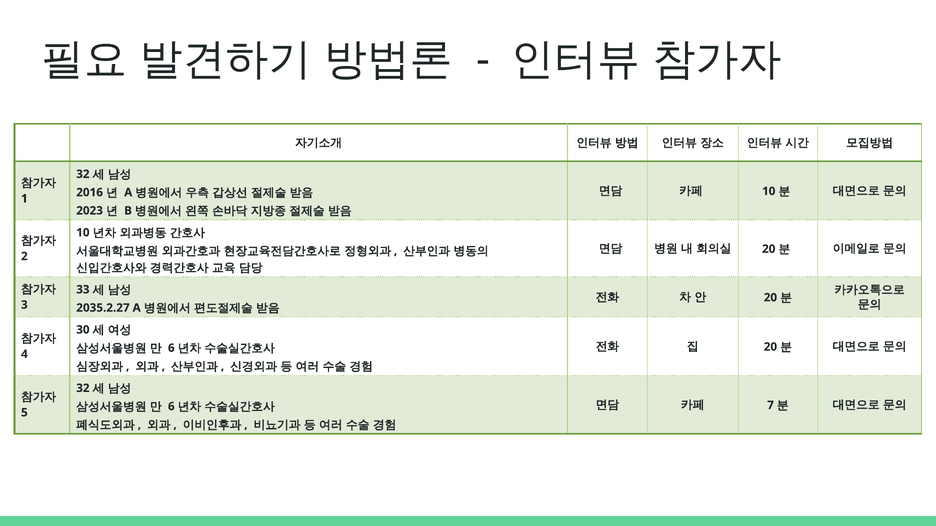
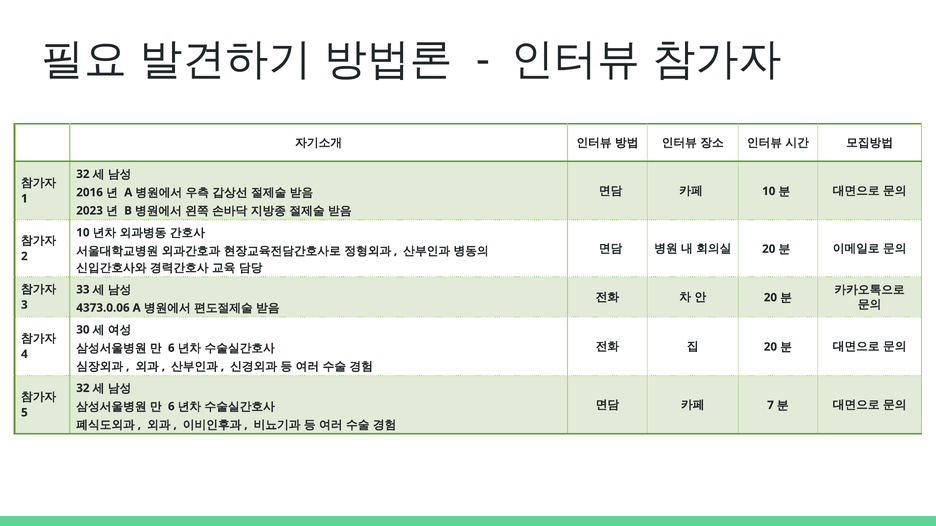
2035.2.27: 2035.2.27 -> 4373.0.06 (103, 308)
